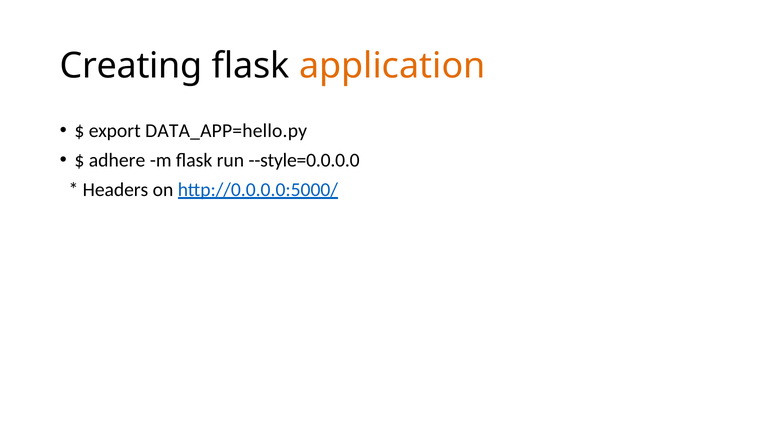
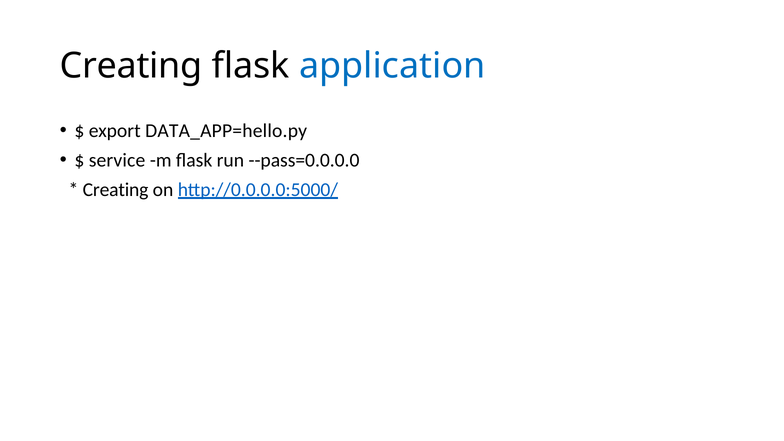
application colour: orange -> blue (392, 66)
adhere: adhere -> service (117, 160)
--style=0.0.0.0: --style=0.0.0.0 -> --pass=0.0.0.0 (304, 160)
Headers: Headers -> Creating (116, 190)
